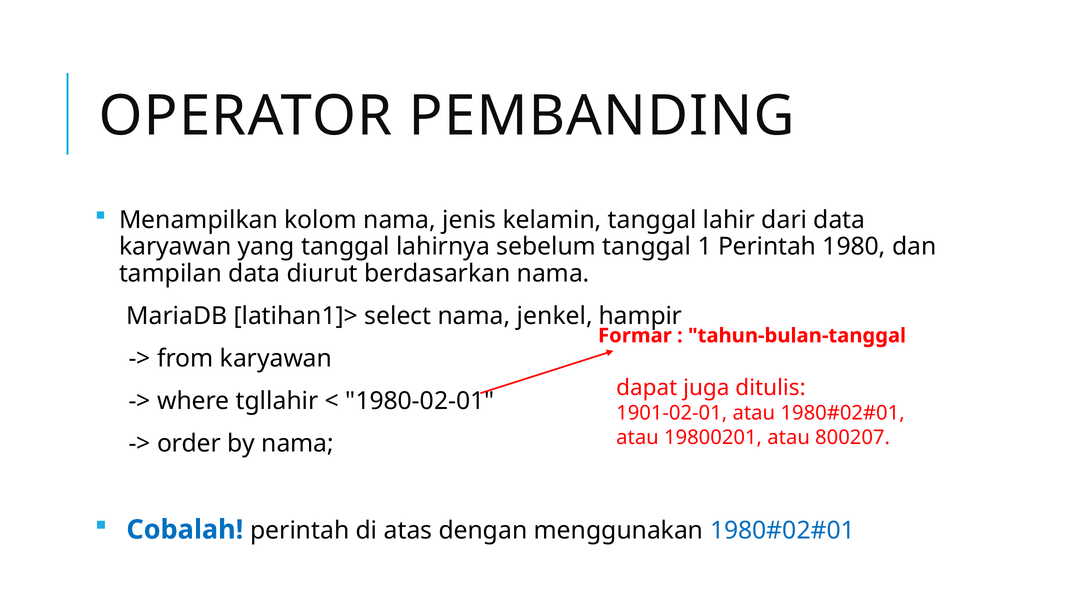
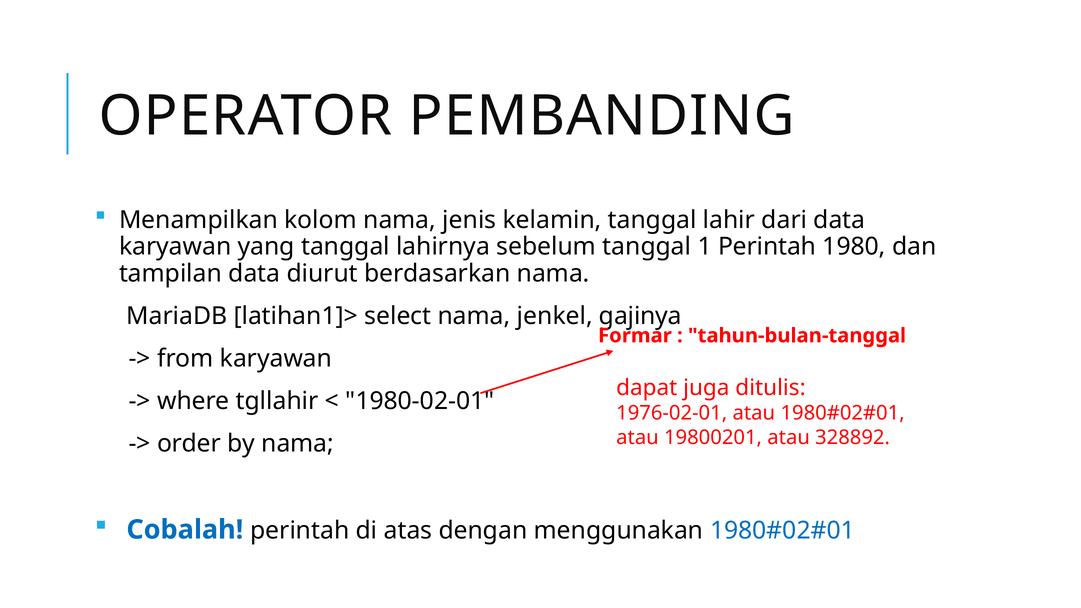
hampir: hampir -> gajinya (640, 316)
1901-02-01: 1901-02-01 -> 1976-02-01 (672, 413)
800207: 800207 -> 328892 (853, 438)
